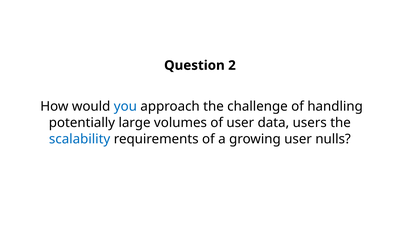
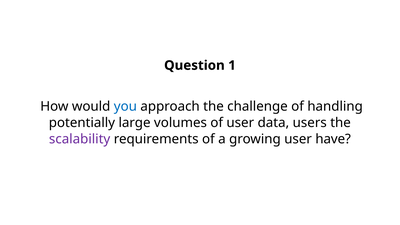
2: 2 -> 1 (232, 65)
scalability colour: blue -> purple (80, 139)
nulls: nulls -> have (333, 139)
